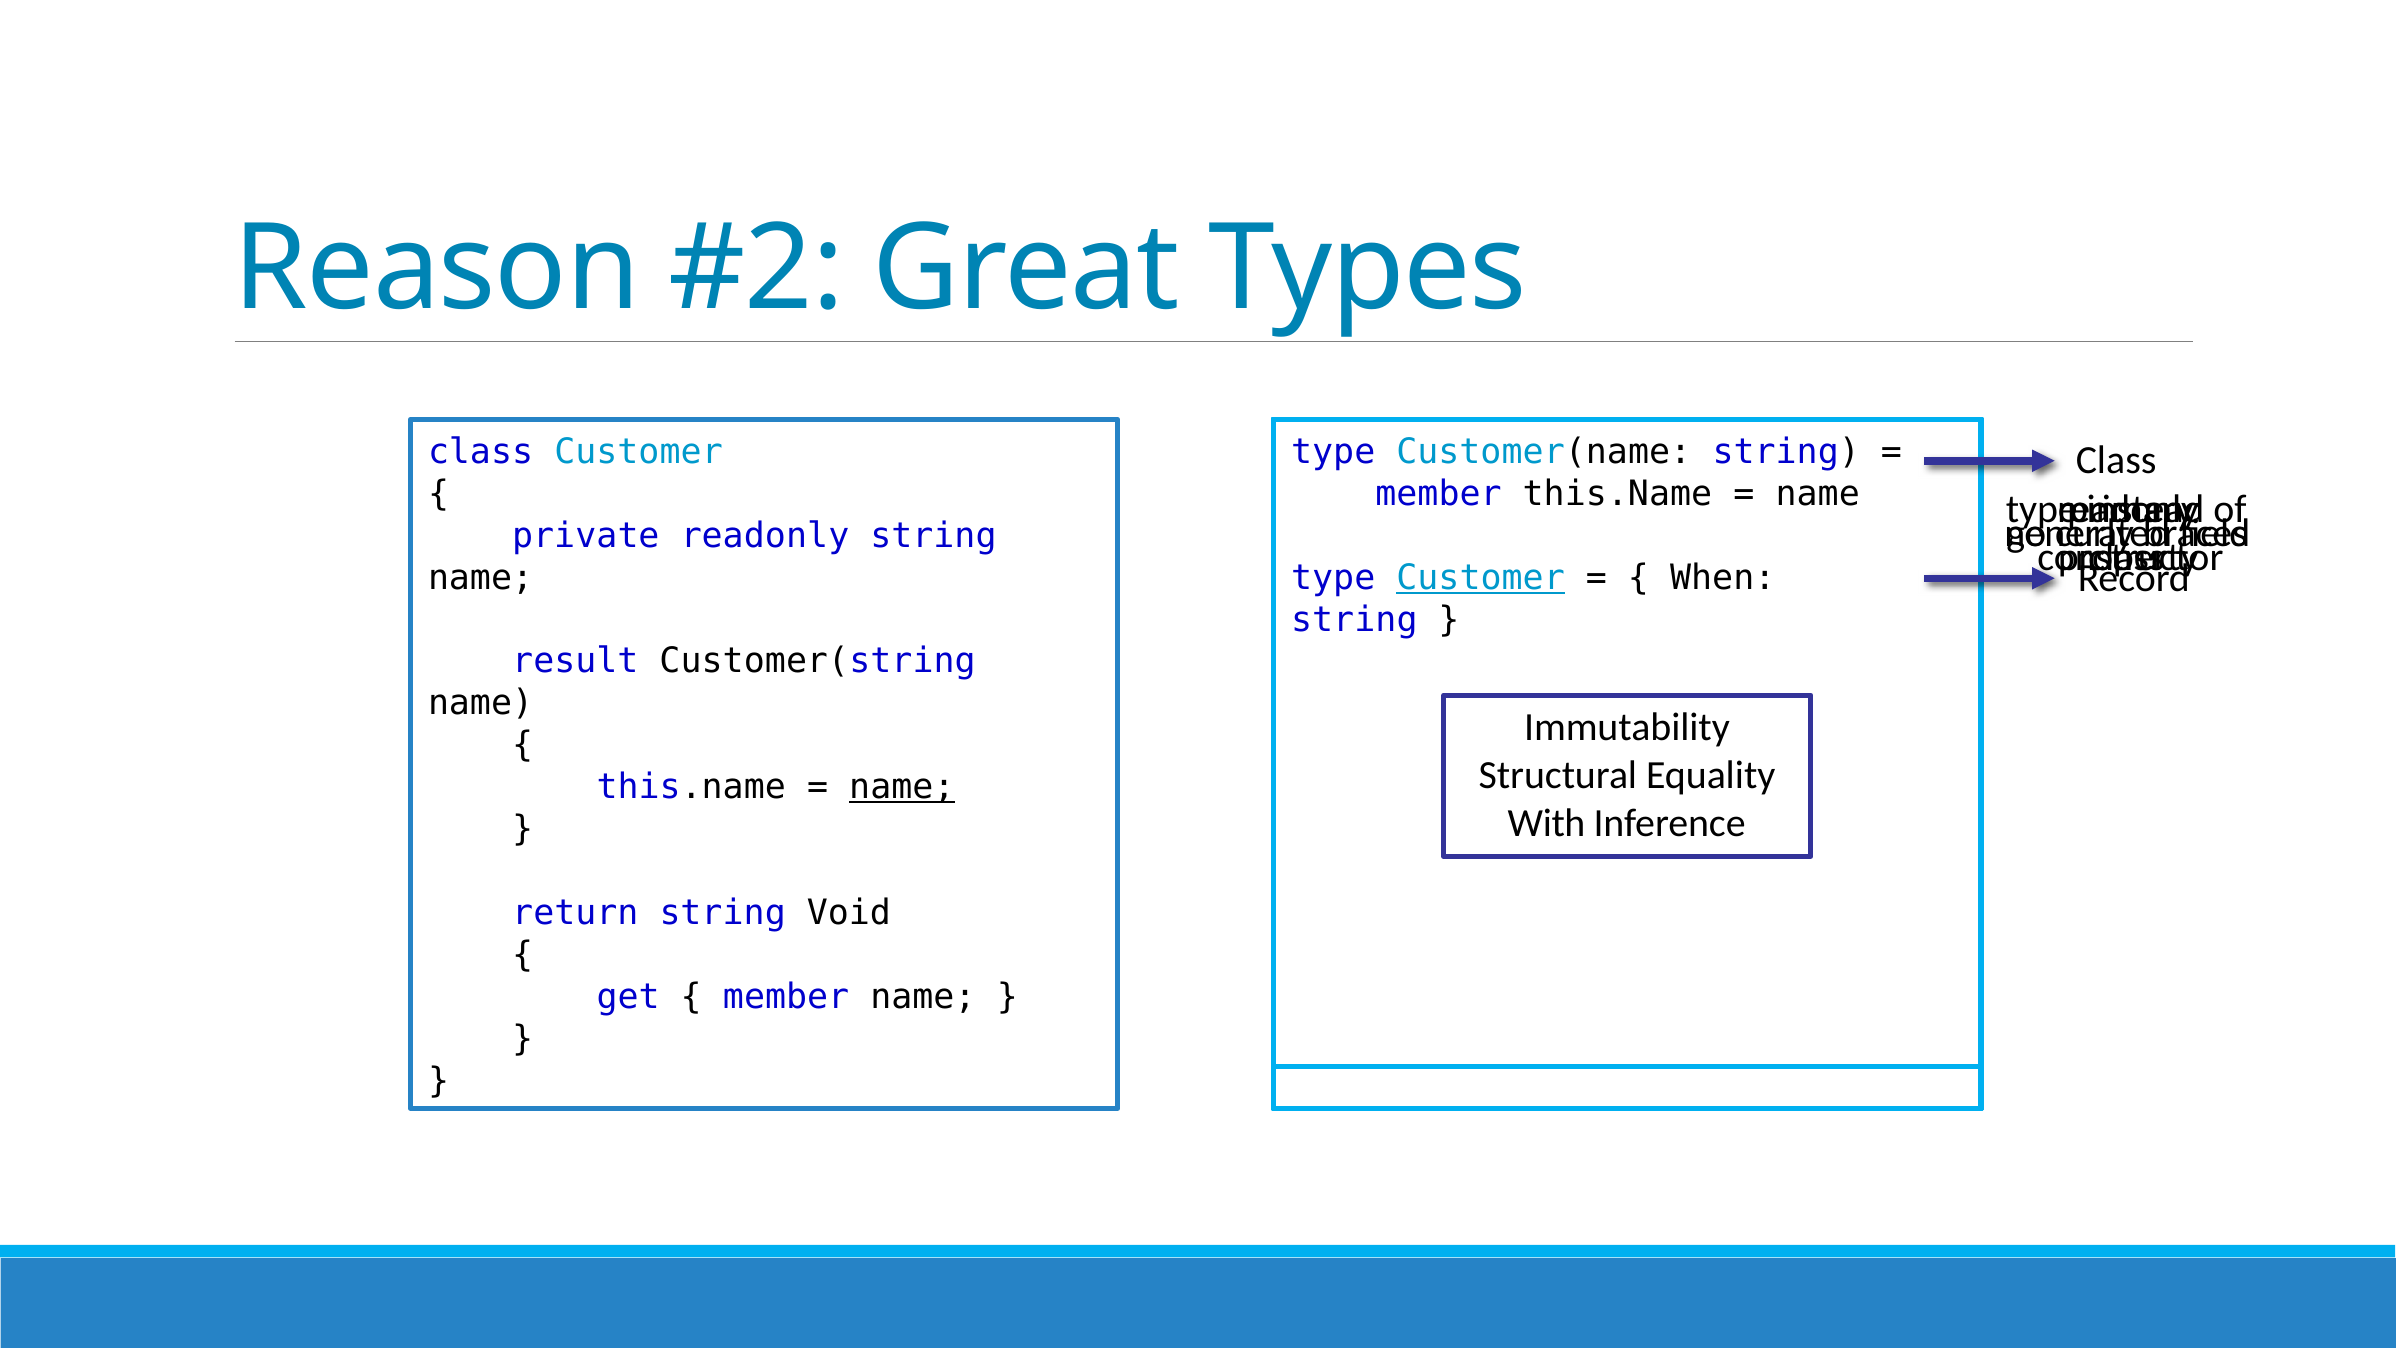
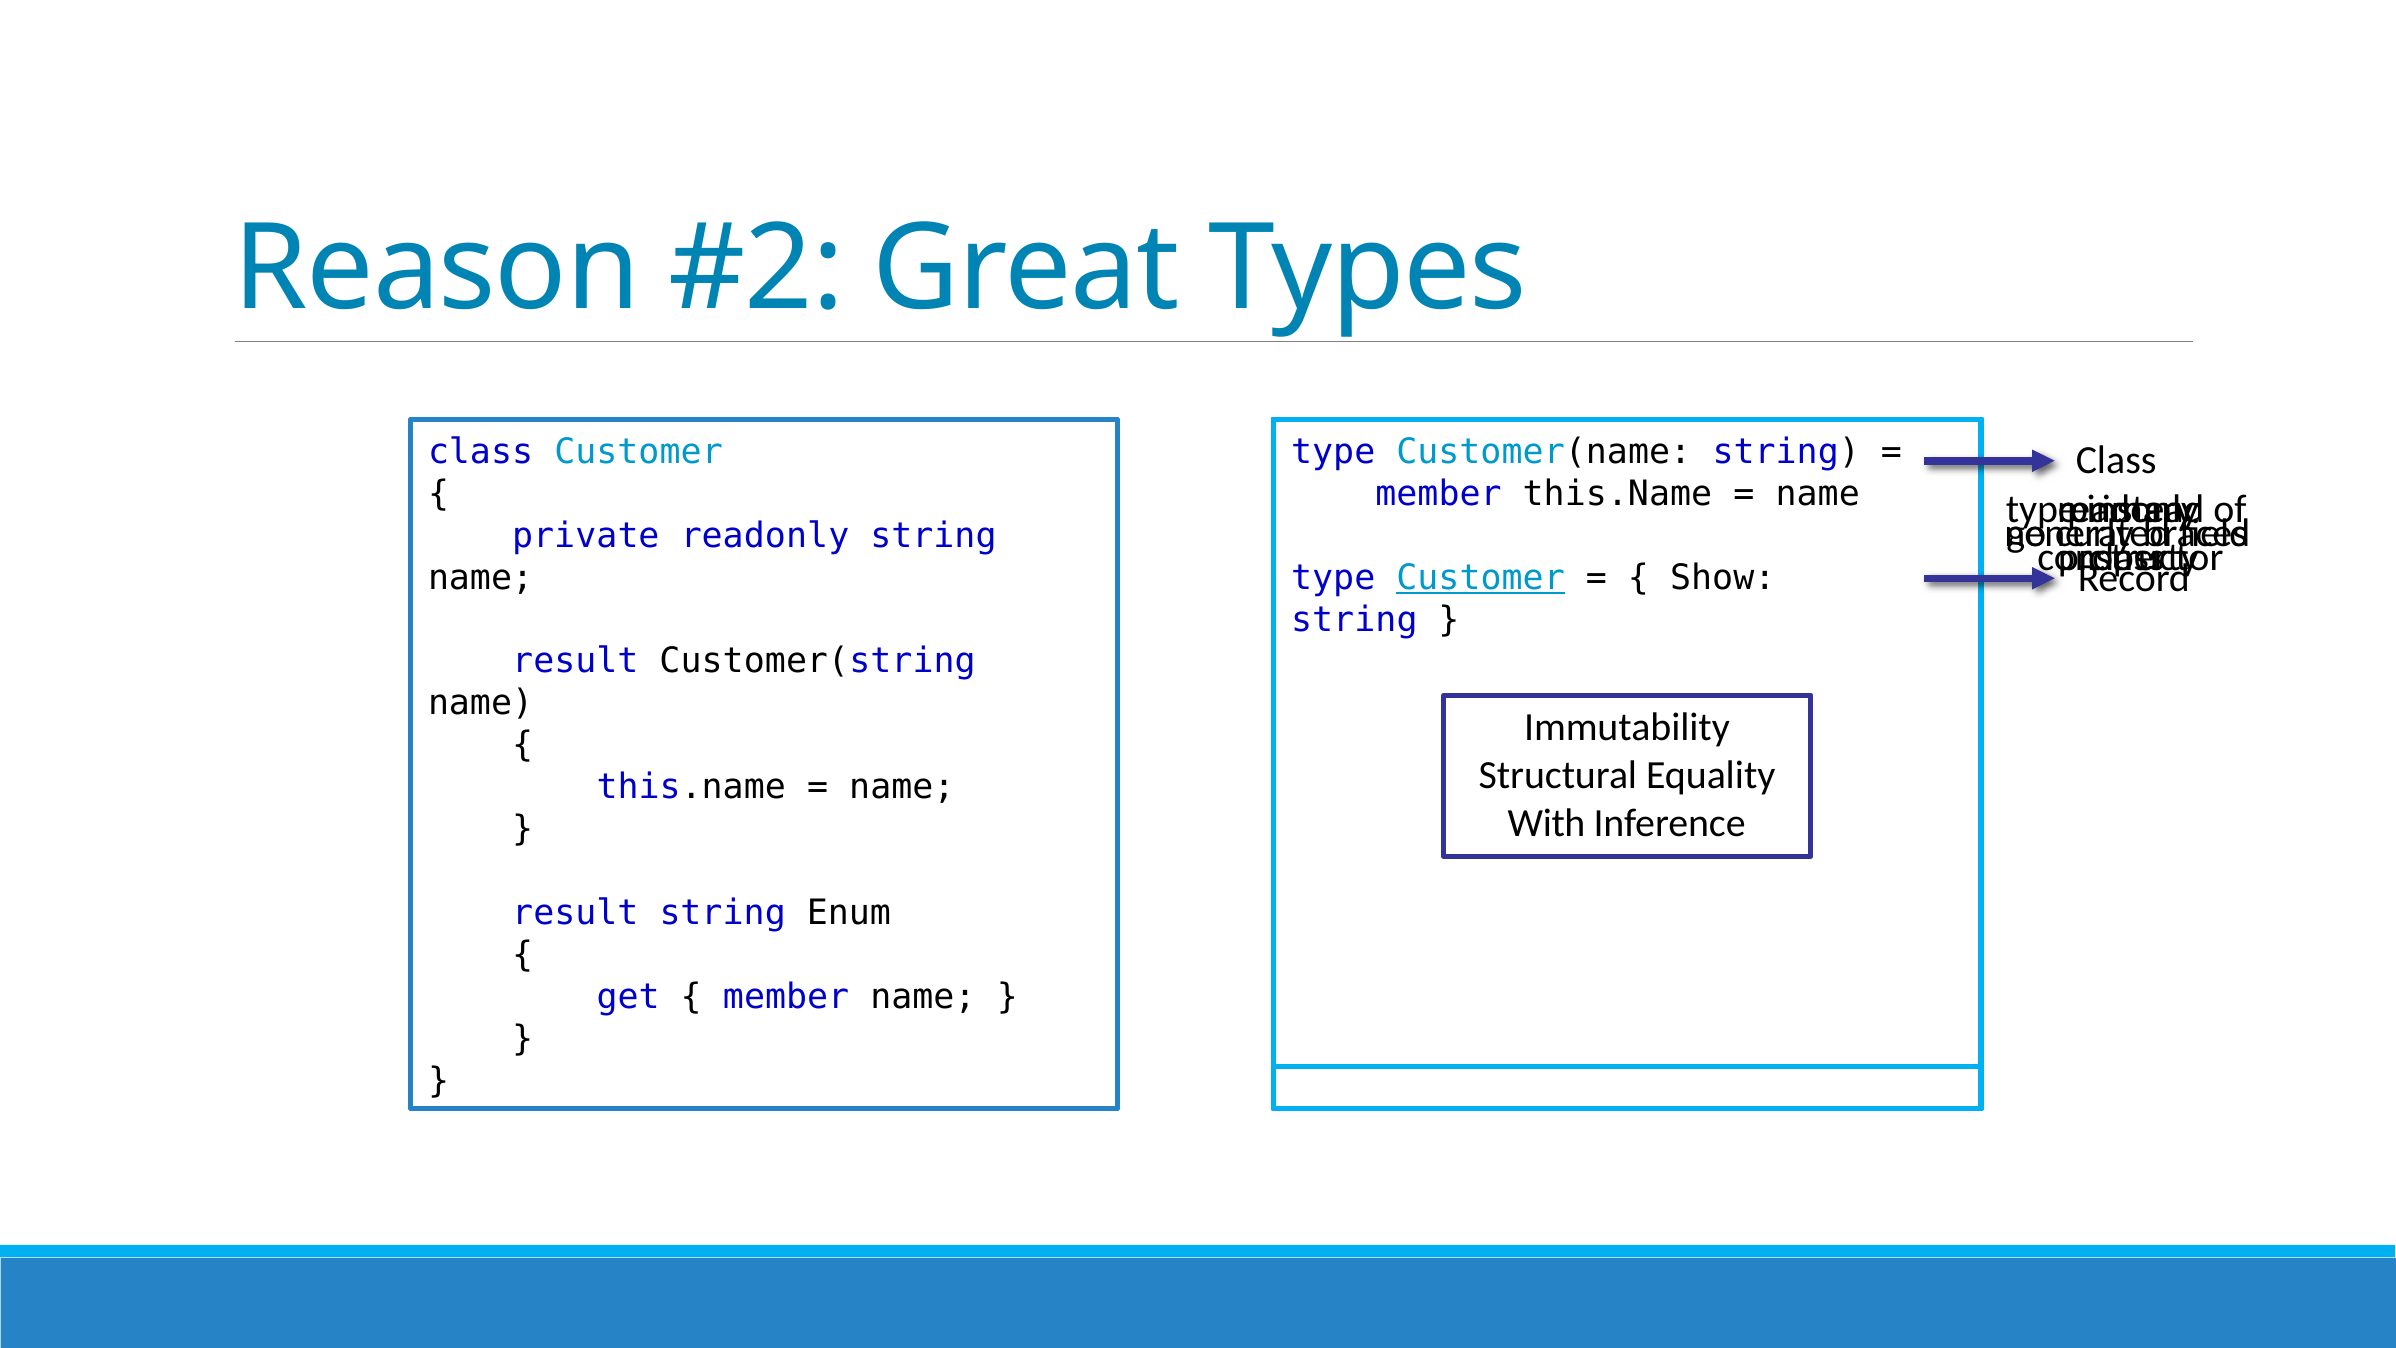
When: When -> Show (1723, 577)
name underline: present -> none (902, 787)
return: return -> result (575, 913)
Void: Void -> Enum (849, 913)
